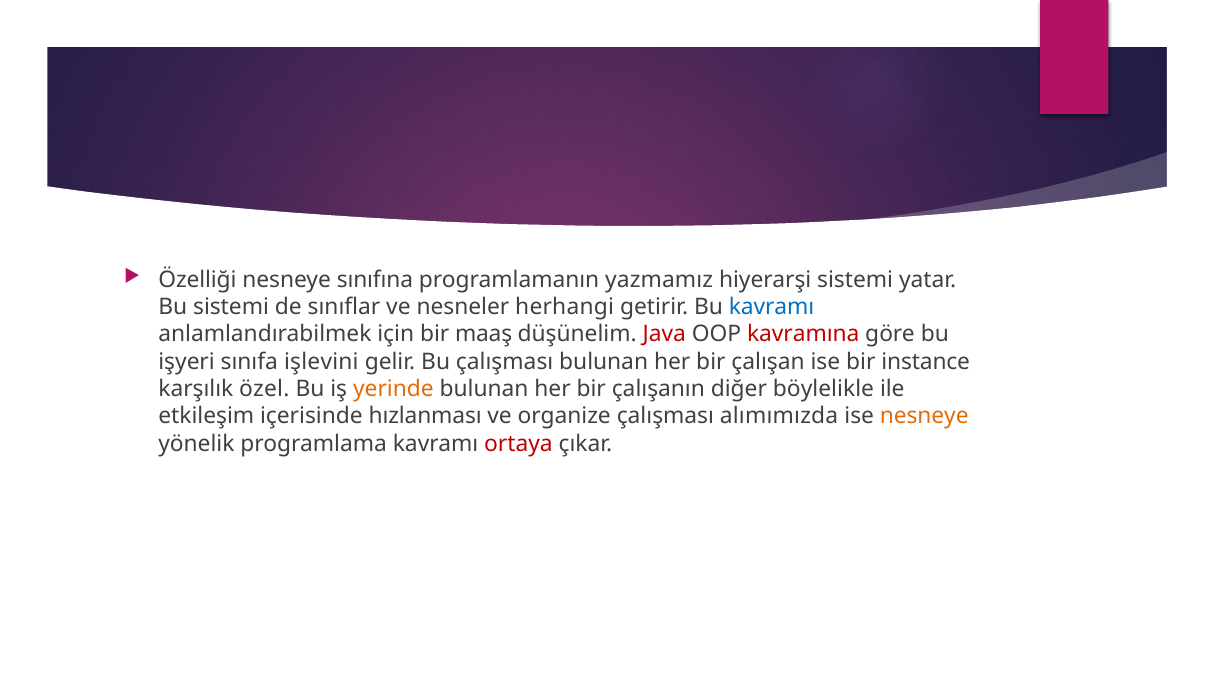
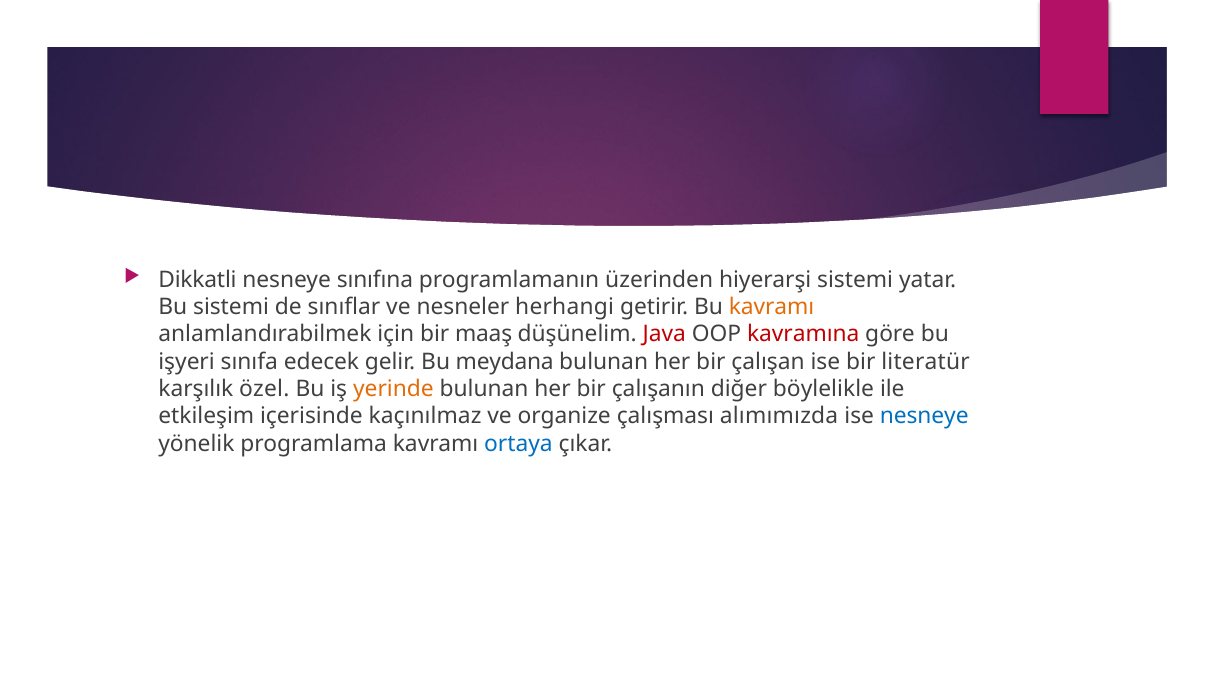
Özelliği: Özelliği -> Dikkatli (197, 279)
yazmamız: yazmamız -> üzerinden (659, 279)
kavramı colour: blue -> orange (772, 307)
işlevini: işlevini -> edecek (322, 361)
Bu çalışması: çalışması -> meydana (505, 361)
instance: instance -> literatür (926, 361)
hızlanması: hızlanması -> kaçınılmaz (425, 416)
nesneye colour: orange -> blue (924, 416)
ortaya colour: red -> blue (518, 443)
